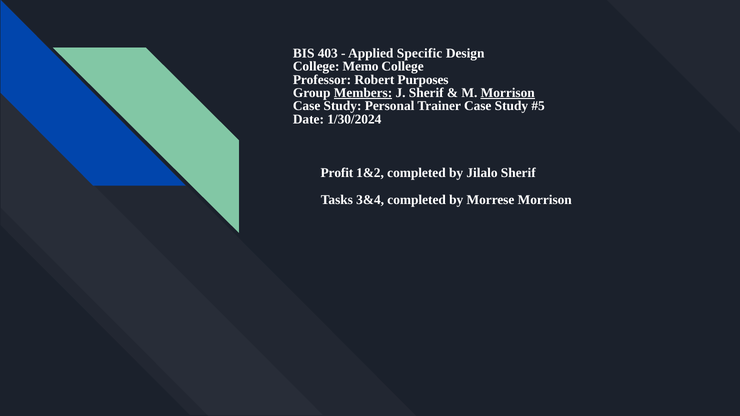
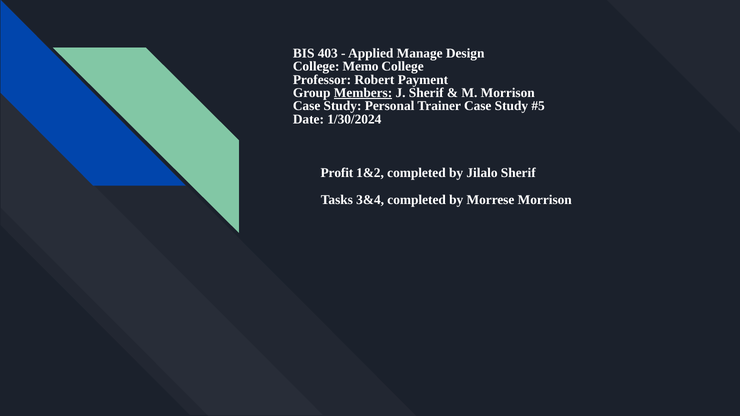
Specific: Specific -> Manage (420, 53)
Purposes: Purposes -> Payment (423, 80)
Morrison underline: present -> none (508, 93)
